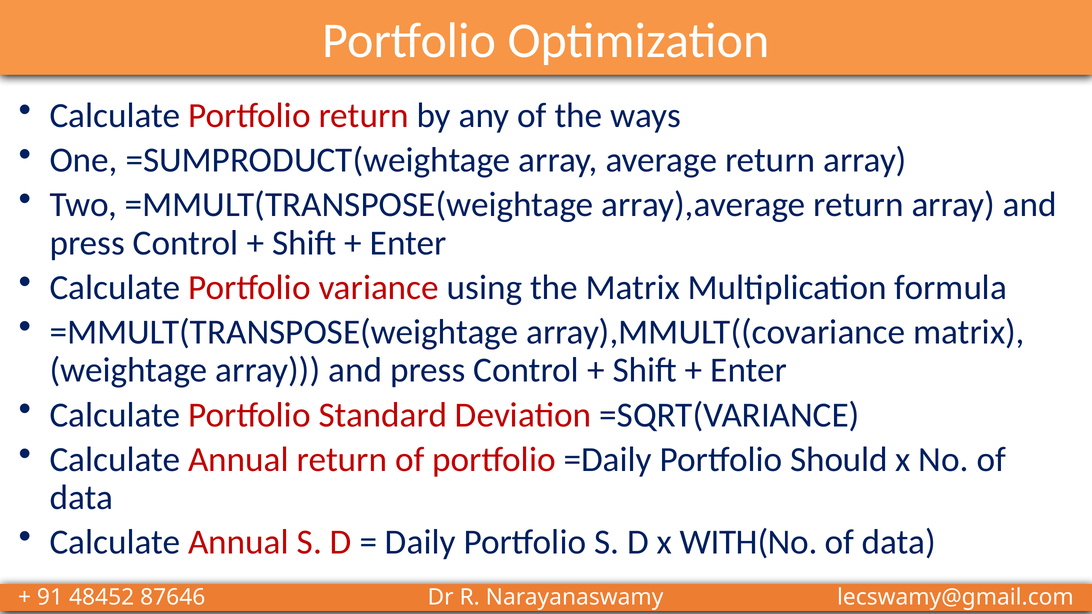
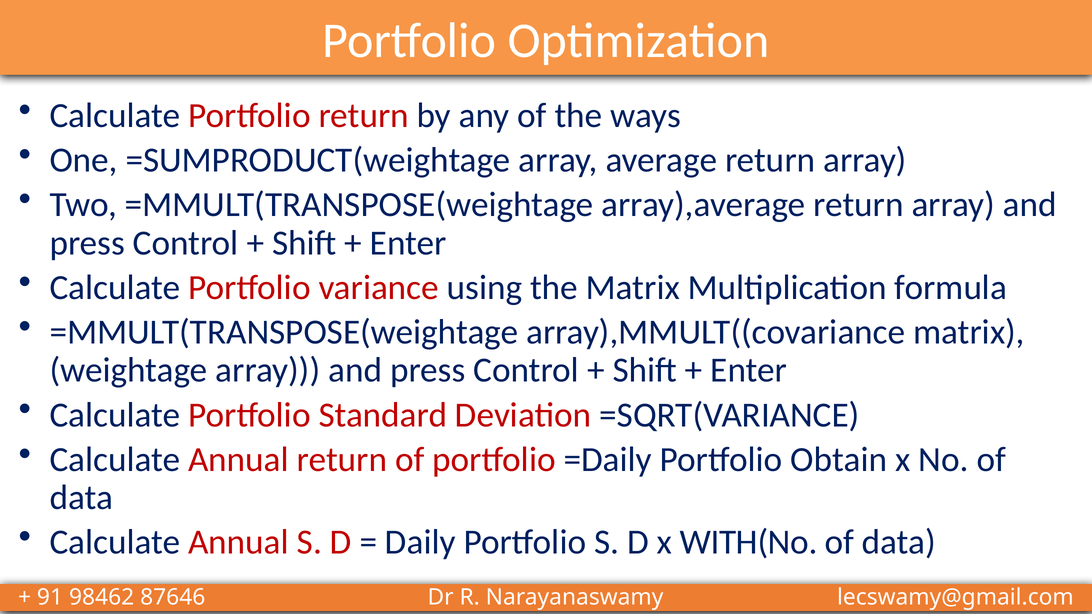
Should: Should -> Obtain (839, 460)
48452: 48452 -> 98462 (102, 598)
